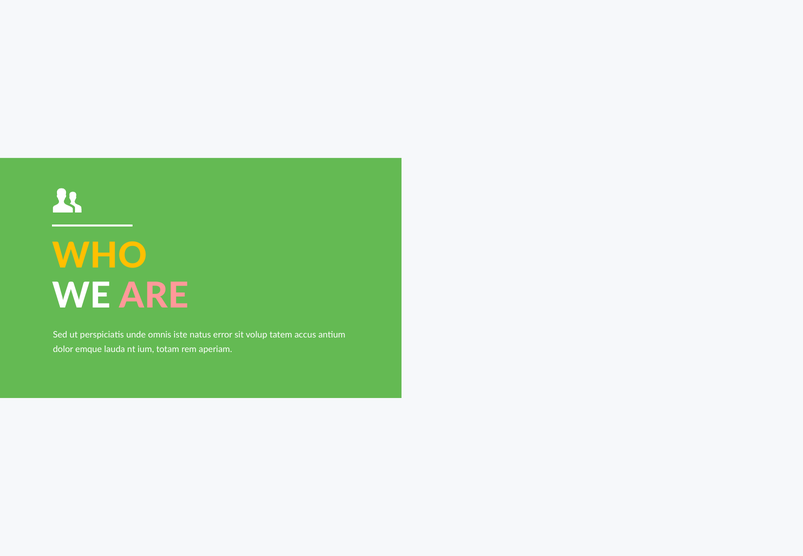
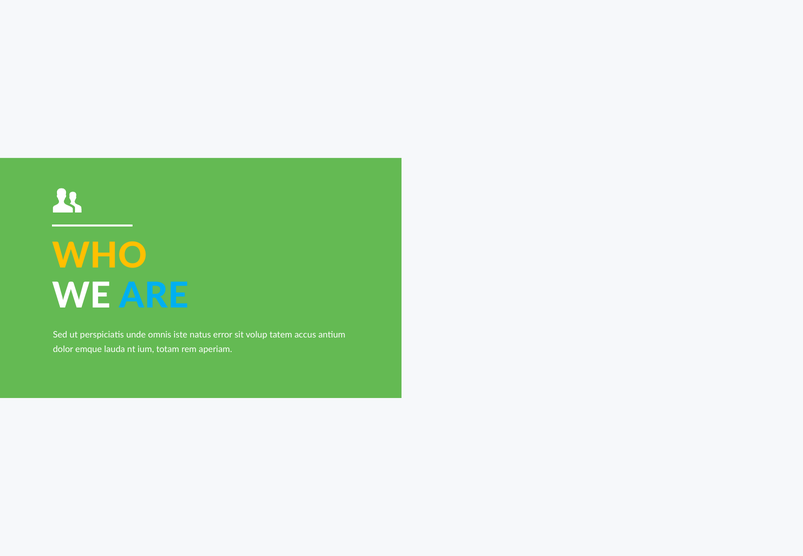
ARE colour: pink -> light blue (154, 296)
